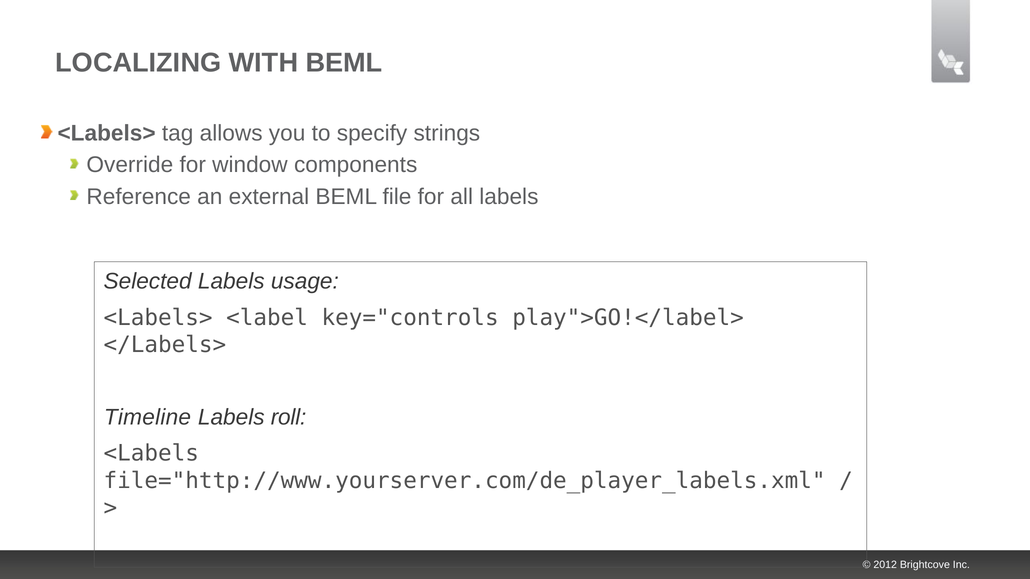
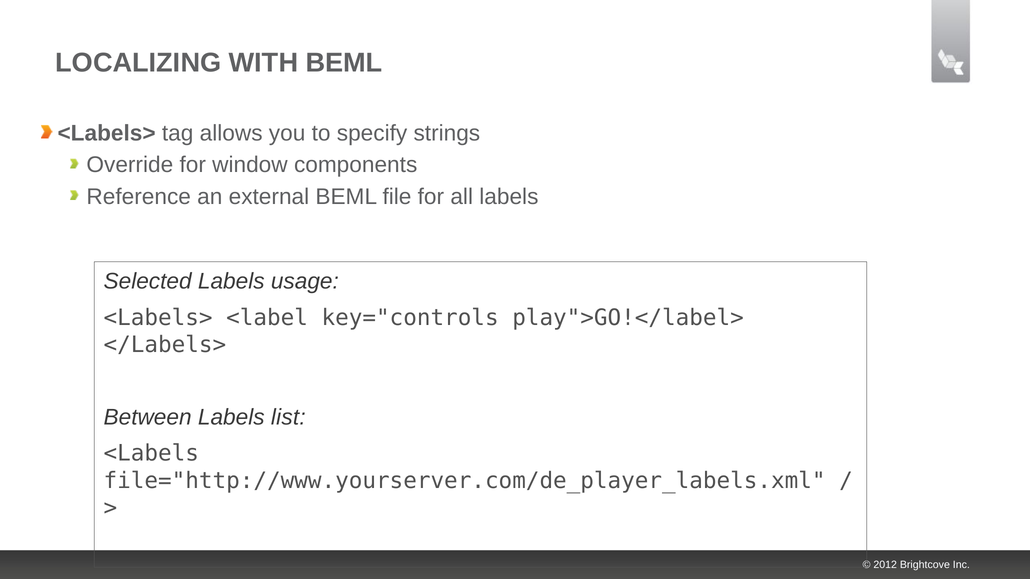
Timeline: Timeline -> Between (148, 418)
roll: roll -> list (288, 418)
